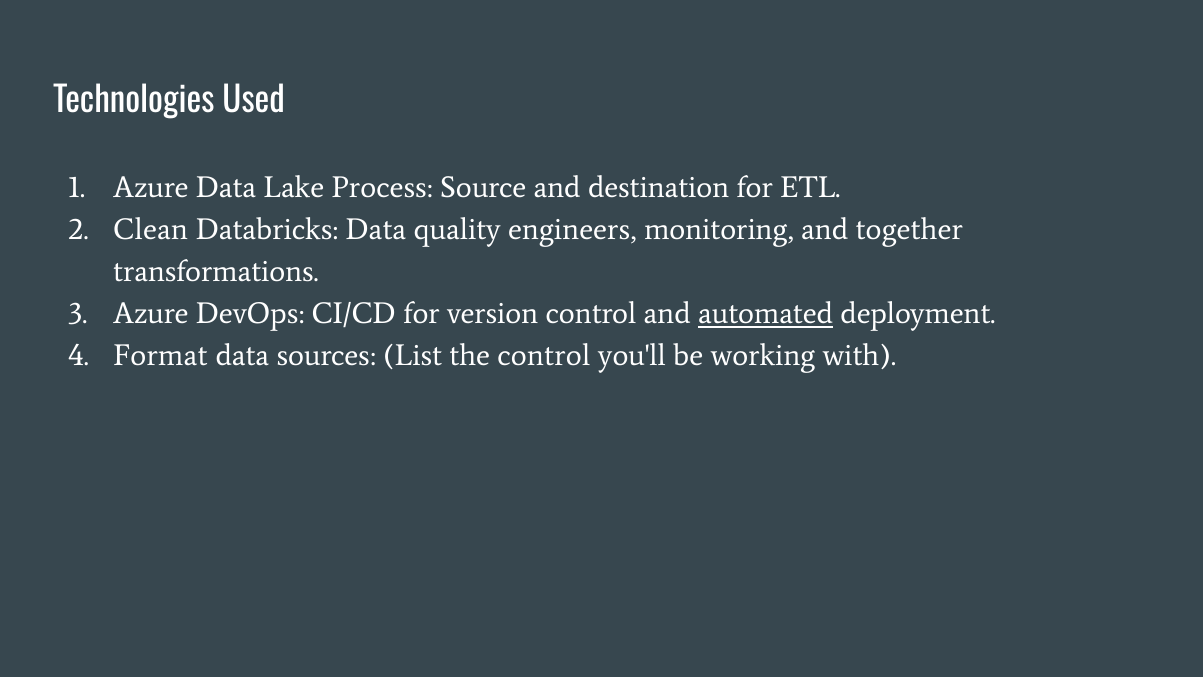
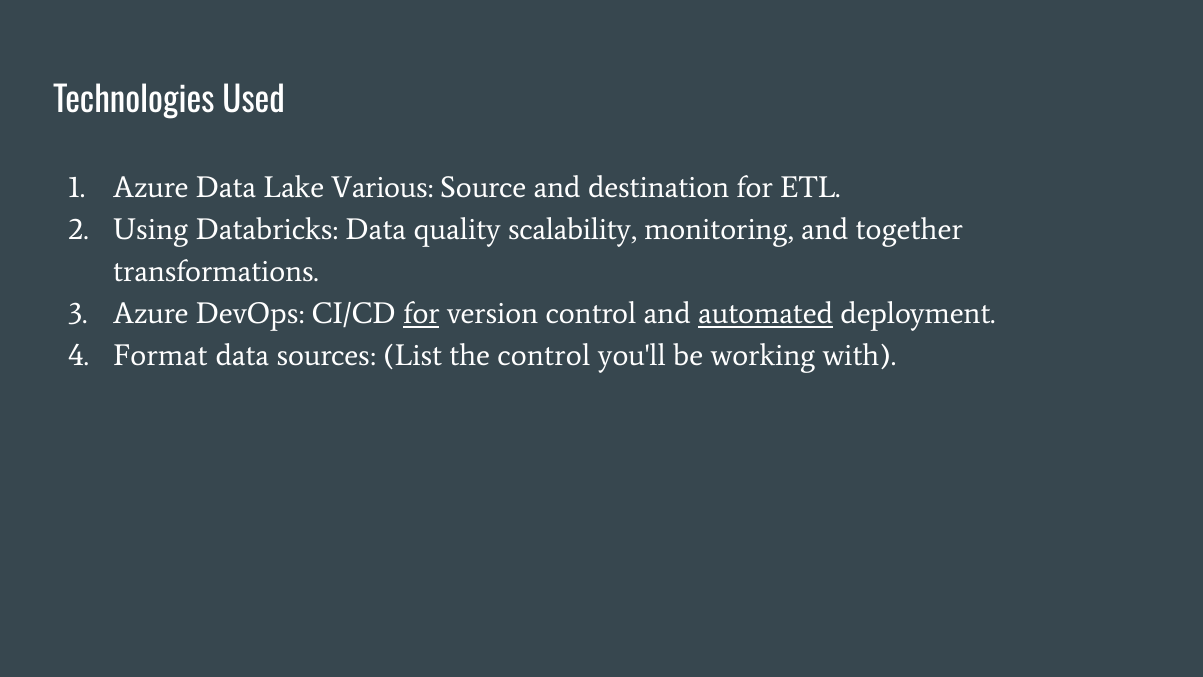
Process: Process -> Various (382, 188)
Clean: Clean -> Using (151, 230)
engineers: engineers -> scalability (573, 230)
for underline: none -> present (421, 314)
